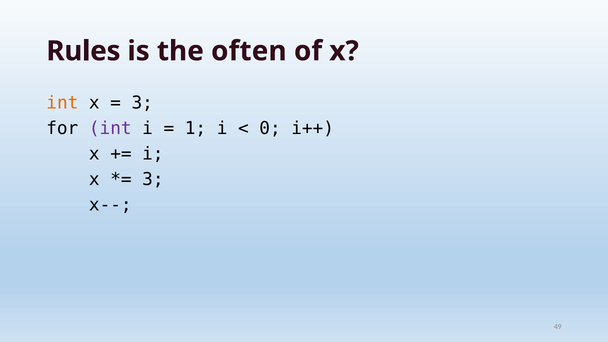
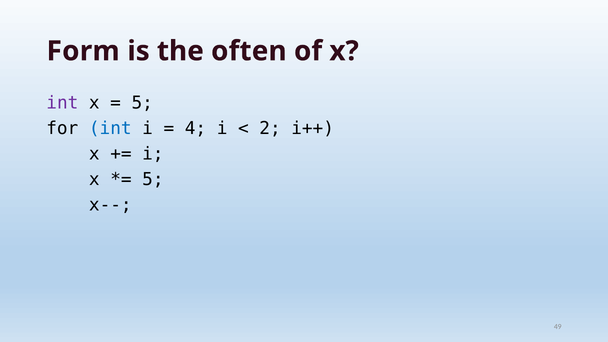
Rules: Rules -> Form (83, 51)
int colour: orange -> purple (62, 103)
3: 3 -> 5 (142, 103)
int colour: purple -> blue (110, 128)
1: 1 -> 4 (195, 128)
0: 0 -> 2 (270, 128)
3: 3 -> 5 (153, 179)
